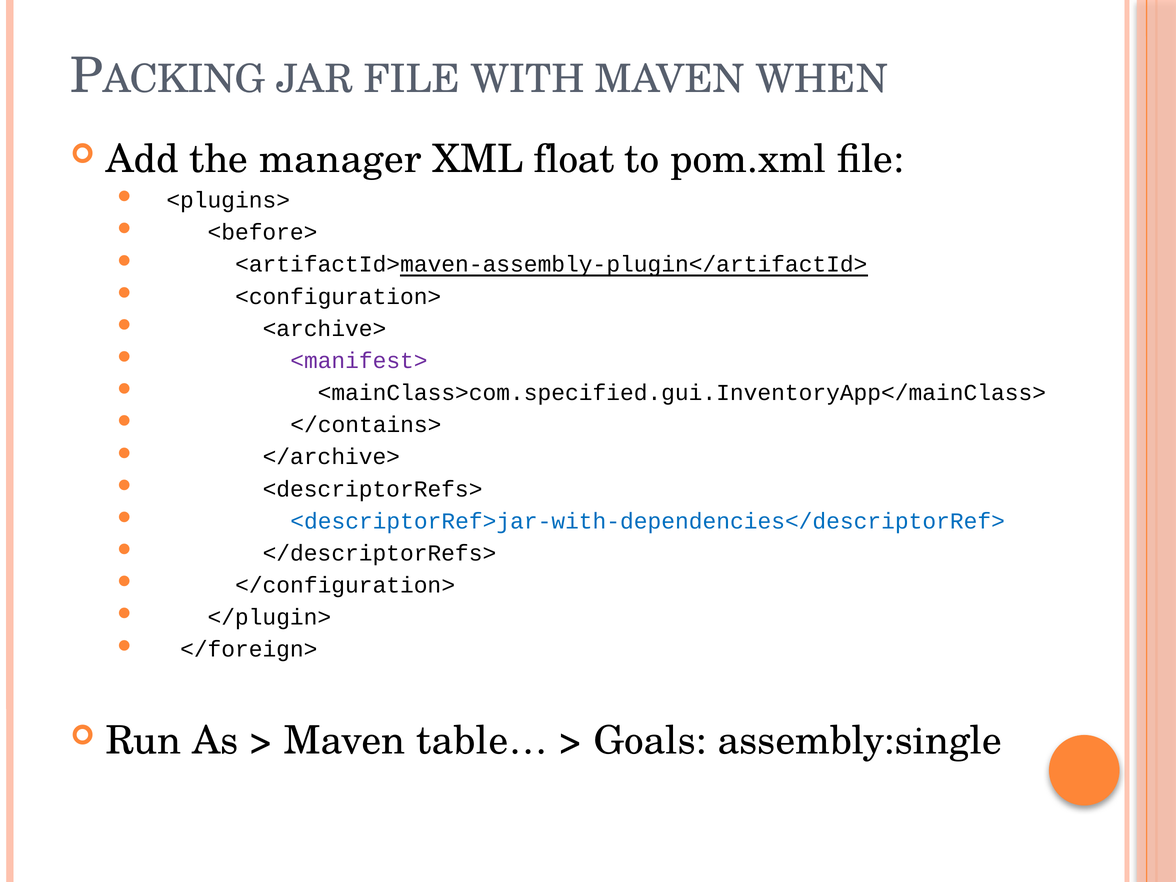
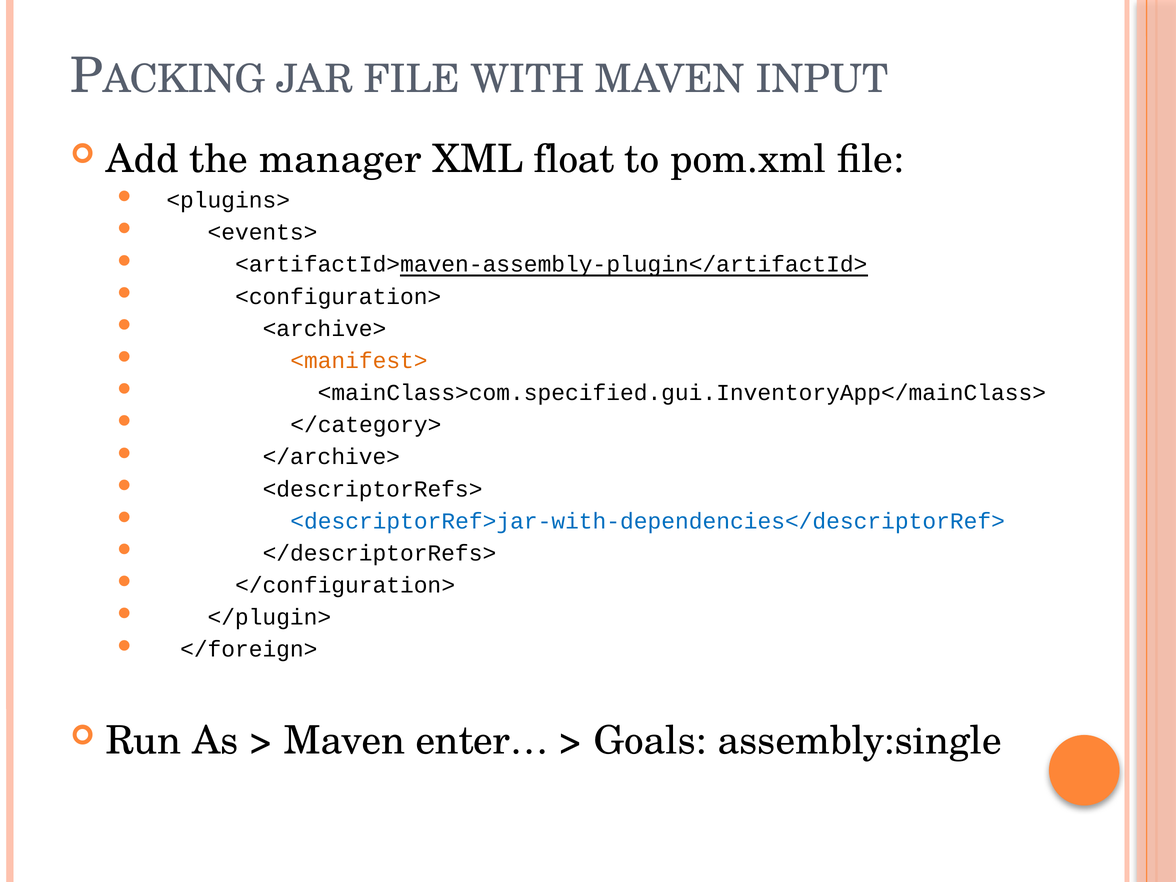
WHEN: WHEN -> INPUT (822, 79)
<before>: <before> -> <events> (262, 232)
<manifest> colour: purple -> orange (359, 361)
</contains>: </contains> -> </category> (366, 425)
table…: table… -> enter… (482, 741)
